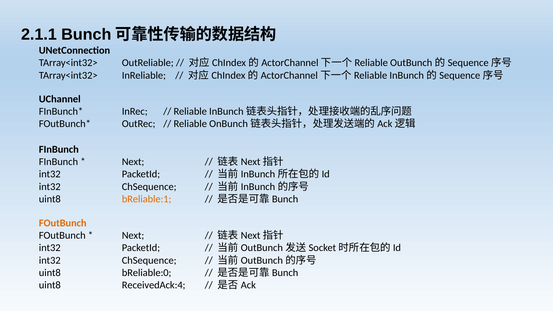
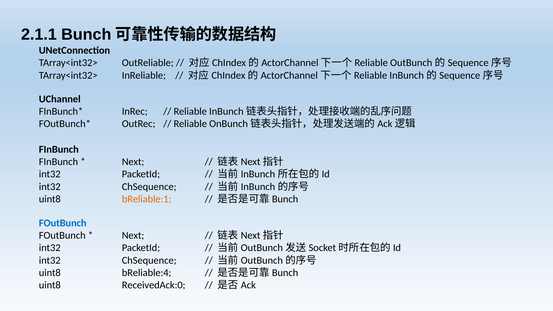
FOutBunch colour: orange -> blue (63, 223)
bReliable:0: bReliable:0 -> bReliable:4 (147, 273)
ReceivedAck:4: ReceivedAck:4 -> ReceivedAck:0 (154, 285)
